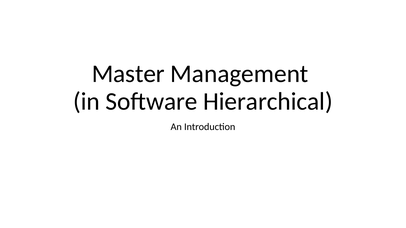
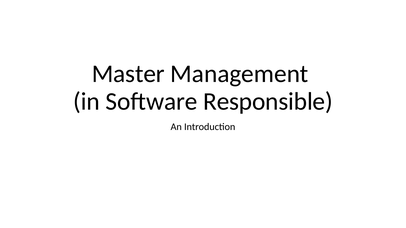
Hierarchical: Hierarchical -> Responsible (268, 101)
